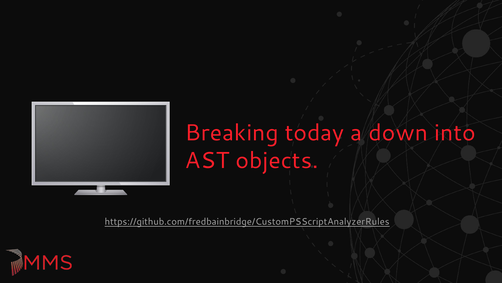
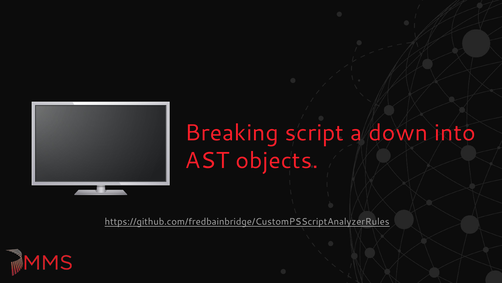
today: today -> script (314, 133)
